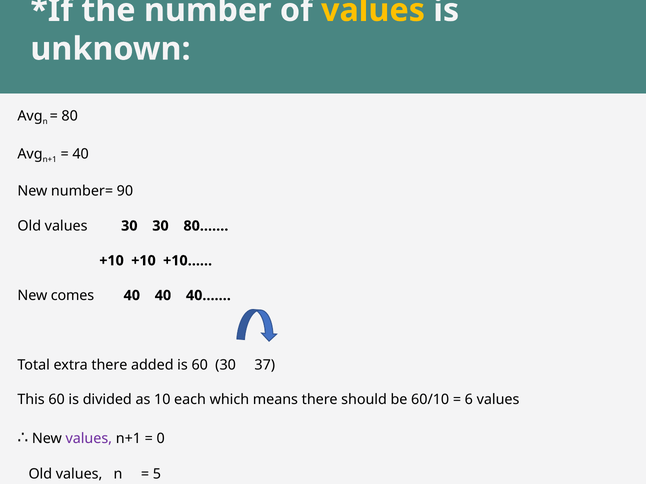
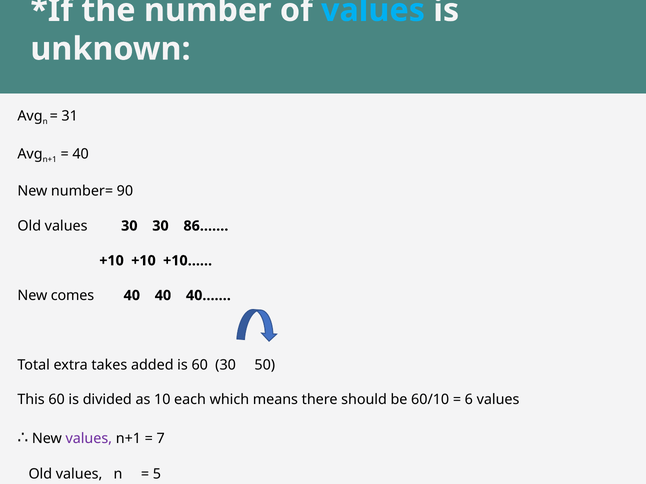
values colour: yellow -> light blue (373, 10)
80: 80 -> 31 (70, 116)
80……: 80…… -> 86…… (206, 226)
extra there: there -> takes (109, 365)
37: 37 -> 50 (265, 365)
0: 0 -> 7 (161, 439)
